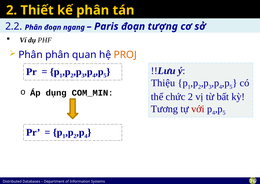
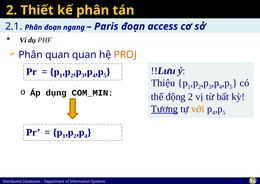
2.2: 2.2 -> 2.1 (14, 26)
tượng: tượng -> access (163, 26)
Phân phân: phân -> quan (57, 55)
chức: chức -> động (176, 97)
Tương underline: none -> present (165, 109)
với colour: red -> orange (198, 109)
